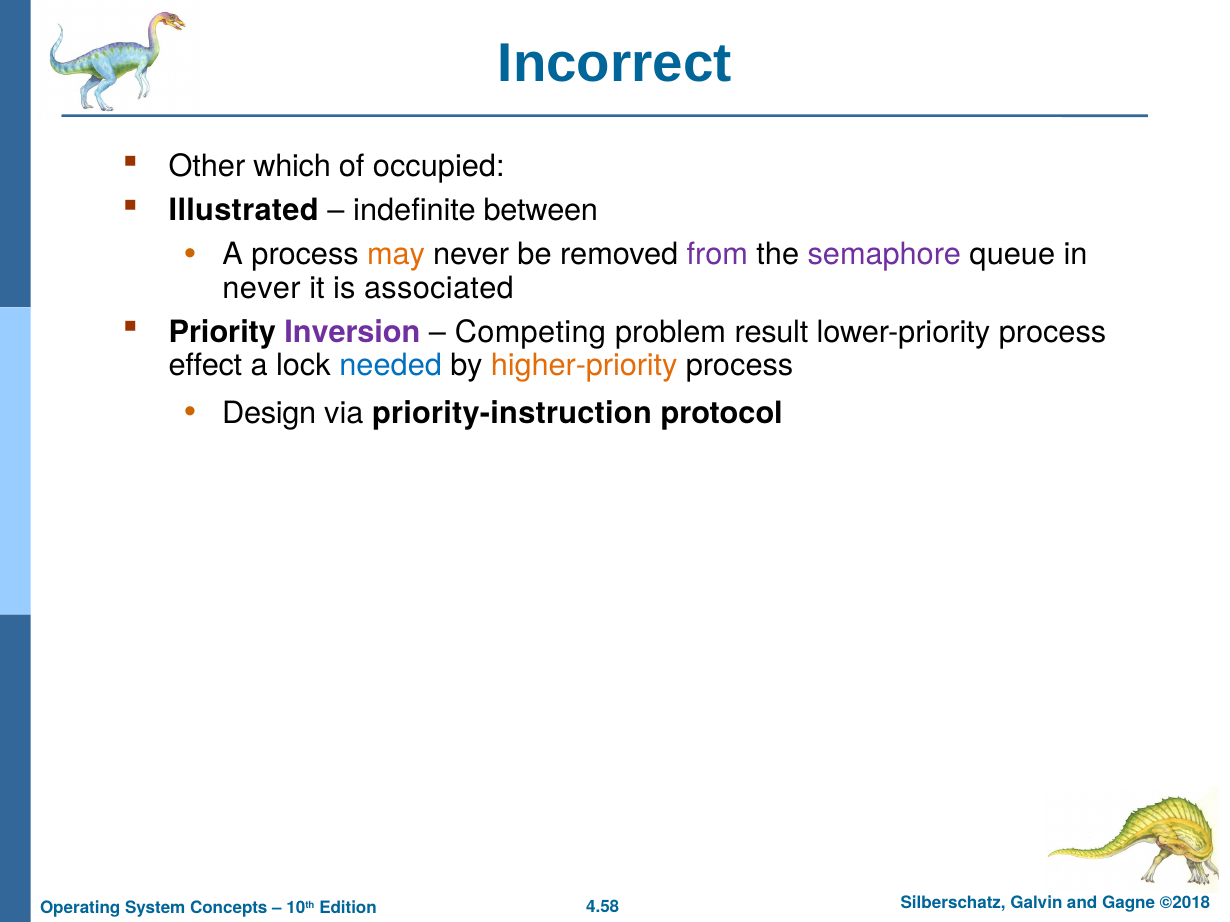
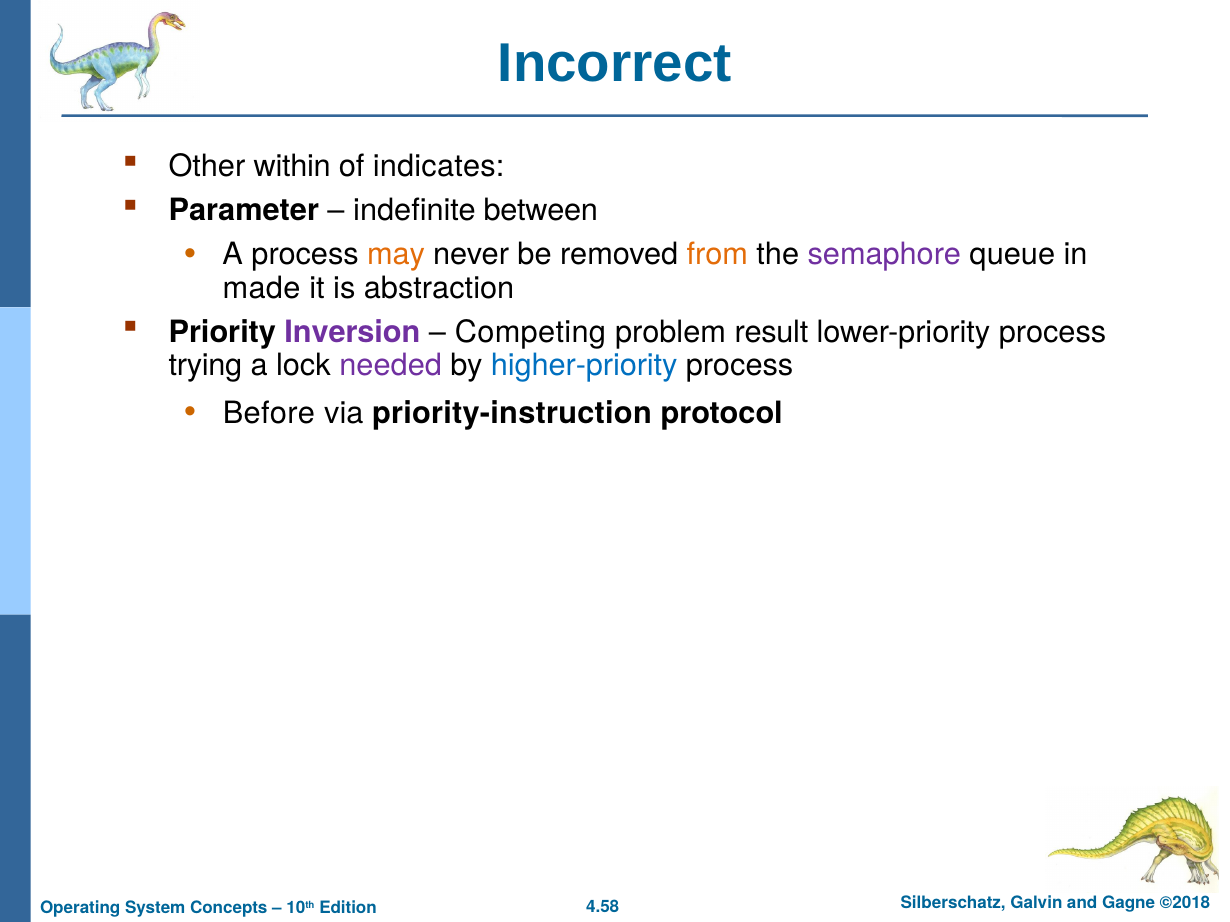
which: which -> within (292, 167)
occupied: occupied -> indicates (439, 167)
Illustrated: Illustrated -> Parameter (244, 211)
from colour: purple -> orange (717, 255)
never: never -> made (262, 288)
associated: associated -> abstraction (439, 288)
effect: effect -> trying (205, 365)
needed colour: blue -> purple (391, 365)
higher-priority colour: orange -> blue (584, 365)
Design: Design -> Before (269, 413)
